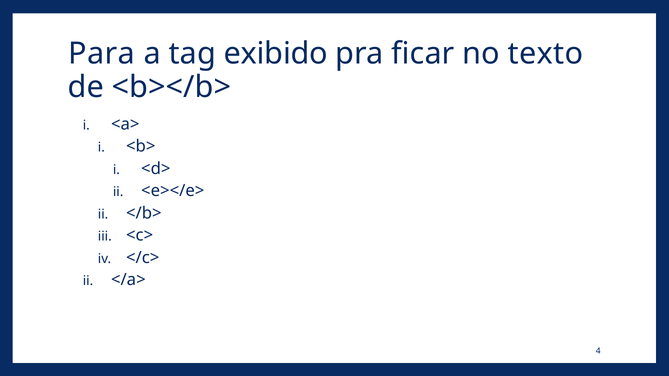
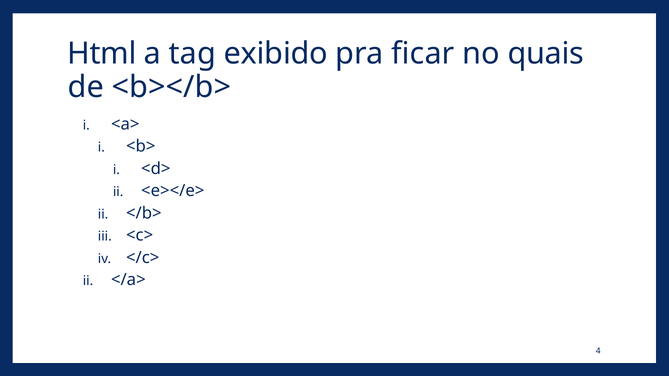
Para: Para -> Html (102, 54)
texto: texto -> quais (546, 54)
